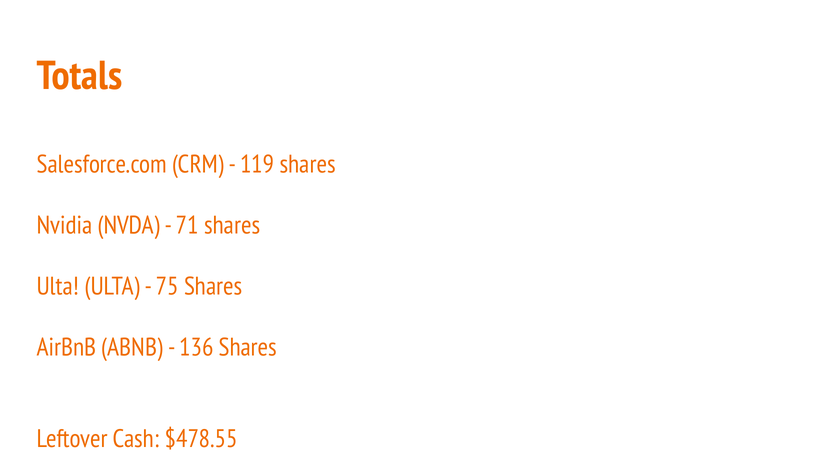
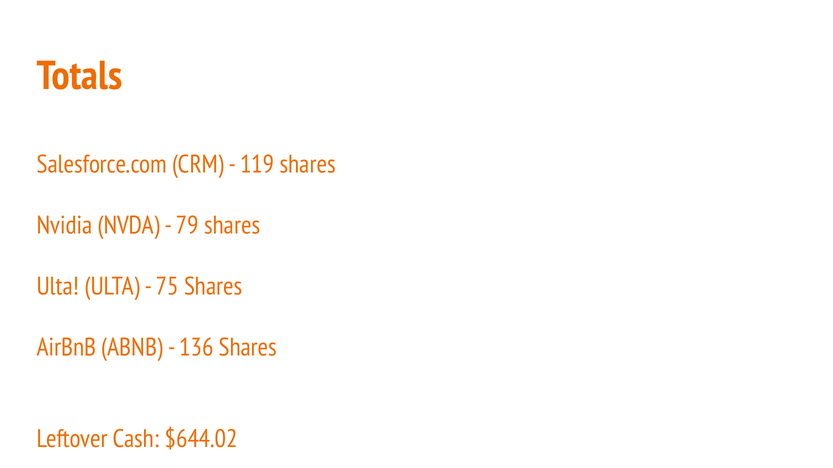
71: 71 -> 79 (187, 226)
$478.55: $478.55 -> $644.02 (201, 440)
